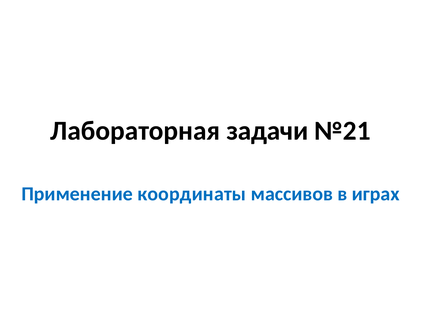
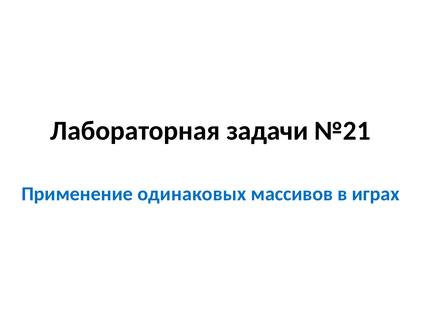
координаты: координаты -> одинаковых (192, 194)
